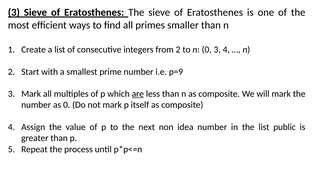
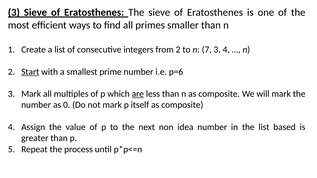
n 0: 0 -> 7 (207, 50)
Start underline: none -> present (30, 72)
p=9: p=9 -> p=6 (176, 72)
public: public -> based (284, 127)
